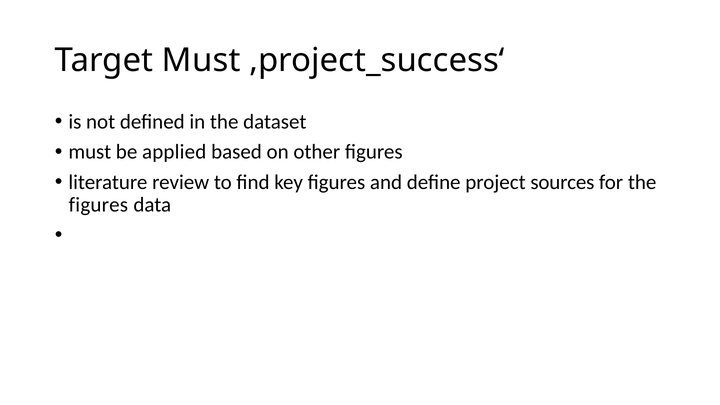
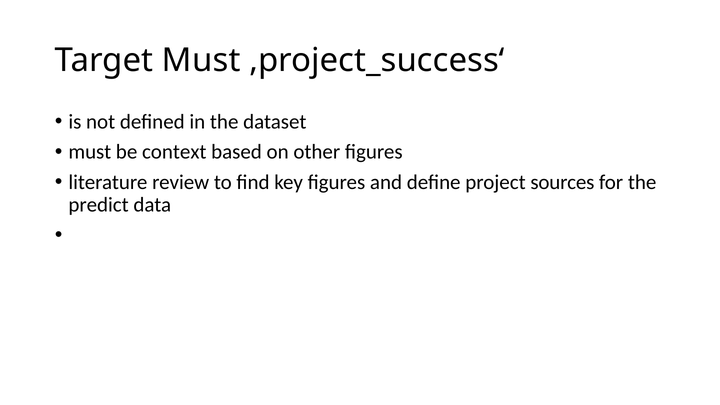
applied: applied -> context (174, 152)
figures: figures -> predict (99, 205)
